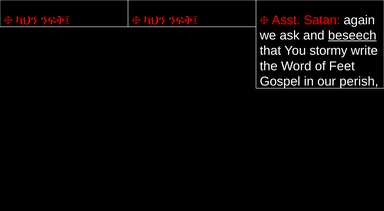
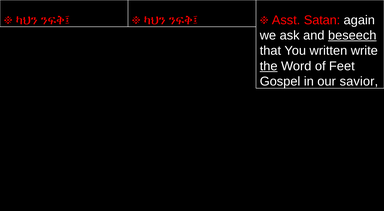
stormy: stormy -> written (328, 51)
the underline: none -> present (269, 66)
perish: perish -> savior (359, 82)
